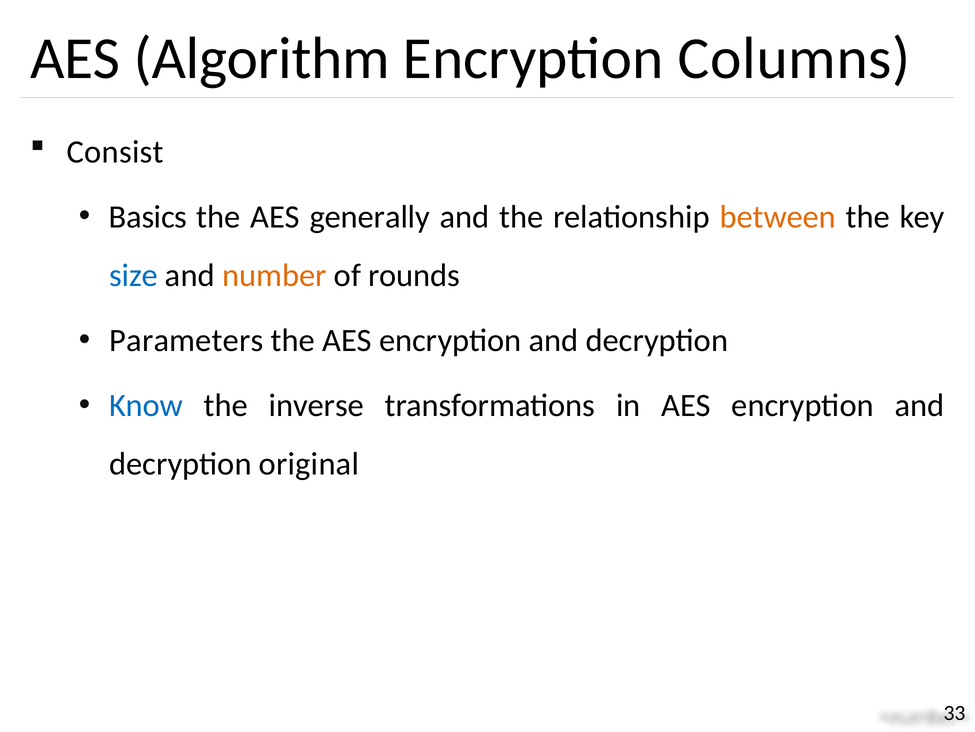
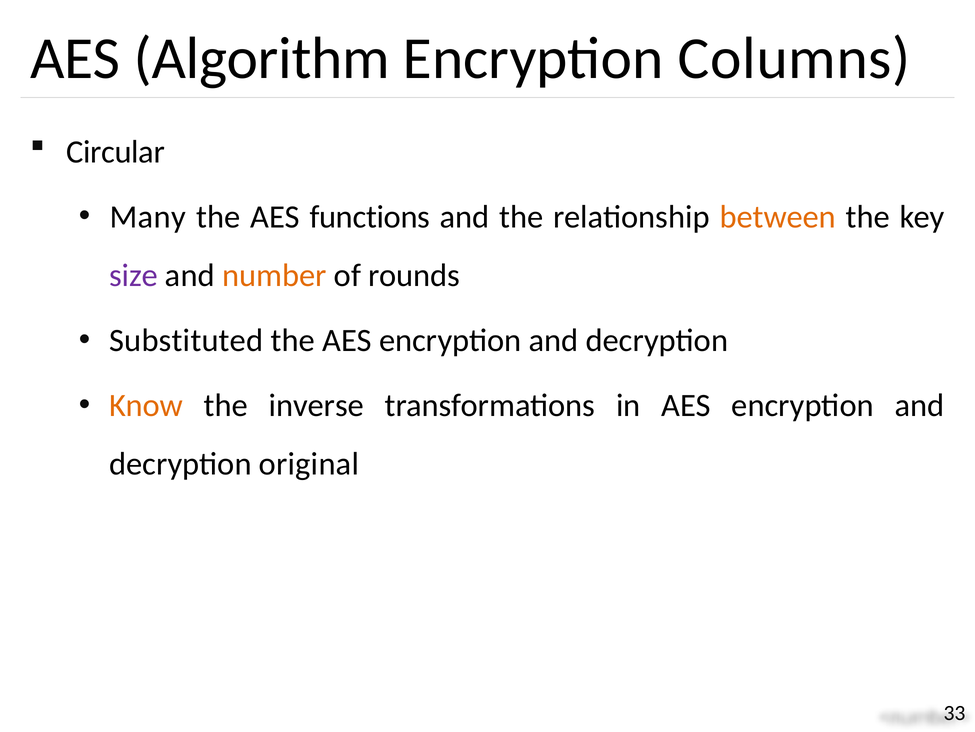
Consist: Consist -> Circular (116, 152)
Basics: Basics -> Many (148, 217)
generally: generally -> functions (370, 217)
size colour: blue -> purple (134, 275)
Parameters: Parameters -> Substituted (186, 340)
Know colour: blue -> orange (146, 405)
